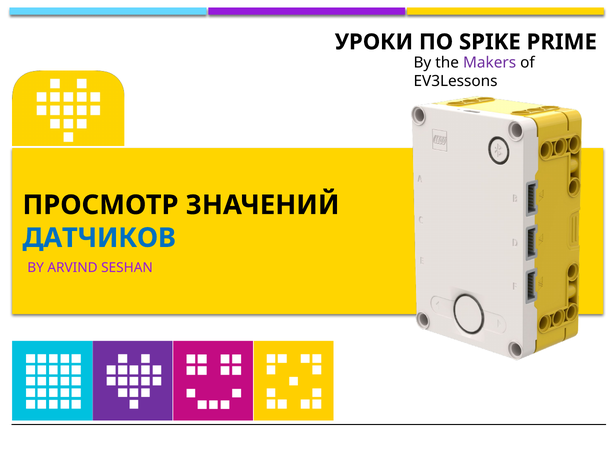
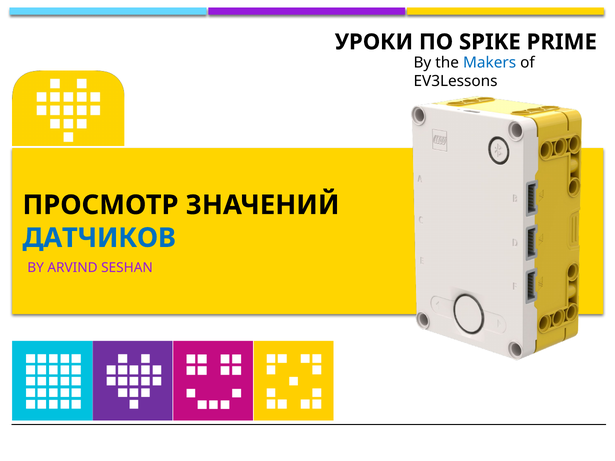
Makers colour: purple -> blue (490, 63)
